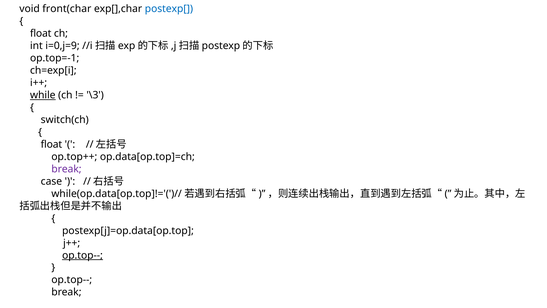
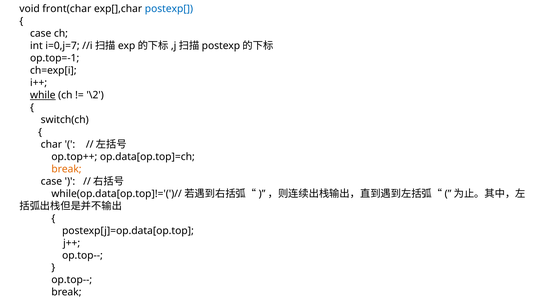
float: float -> case (41, 33)
i=0,j=9: i=0,j=9 -> i=0,j=7 (62, 46)
\3: \3 -> \2 (95, 95)
float: float -> char (51, 144)
break colour: purple -> orange (66, 169)
op.top-- underline: present -> none (82, 255)
